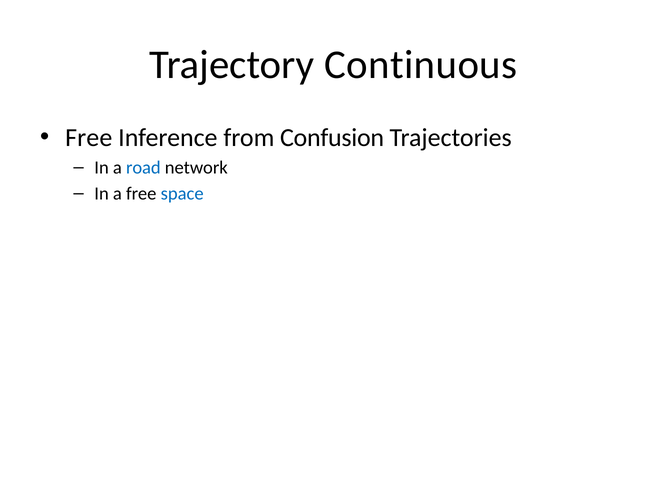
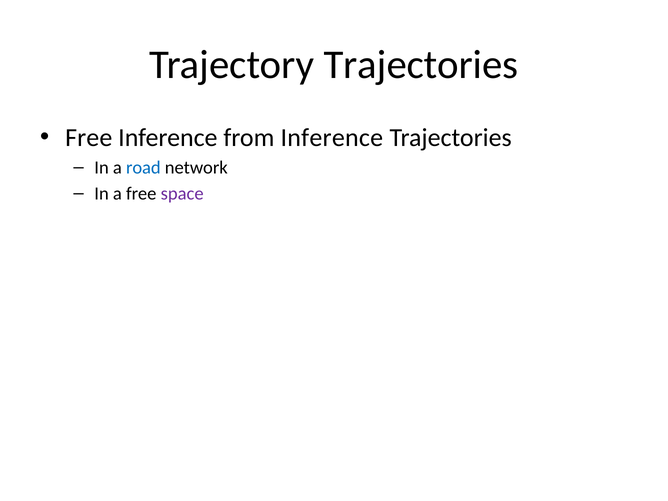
Trajectory Continuous: Continuous -> Trajectories (421, 65)
from Confusion: Confusion -> Inference (332, 138)
space colour: blue -> purple (182, 194)
